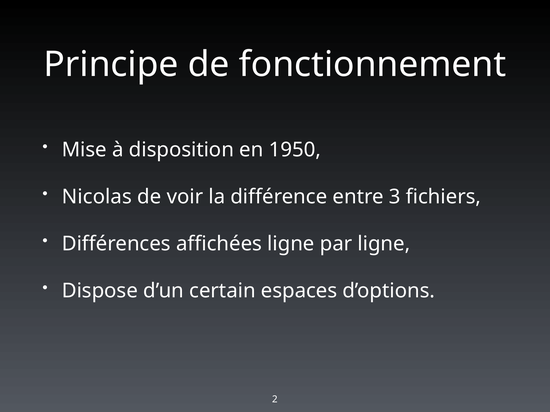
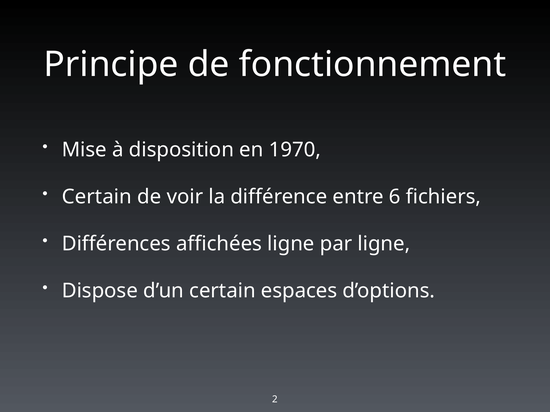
1950: 1950 -> 1970 (295, 150)
Nicolas: Nicolas -> Certain (97, 197)
3: 3 -> 6 (395, 197)
